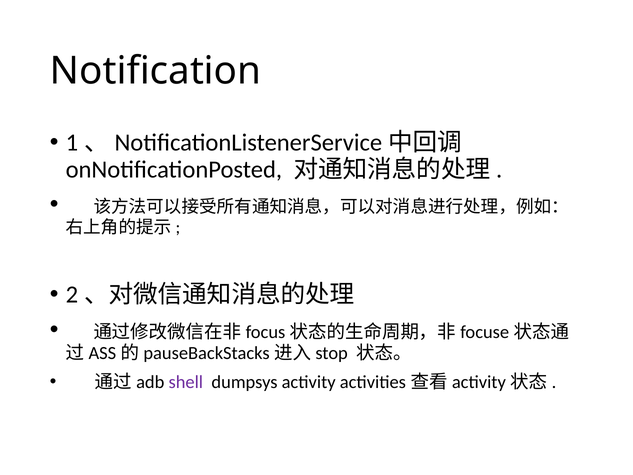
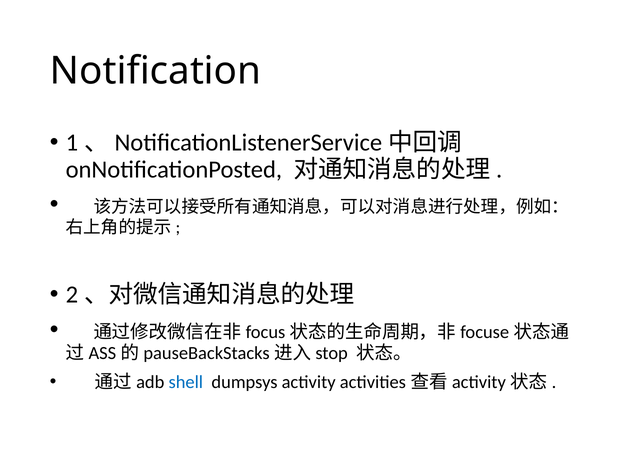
shell colour: purple -> blue (186, 382)
